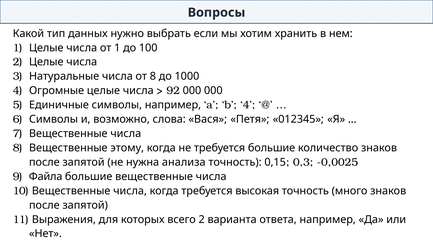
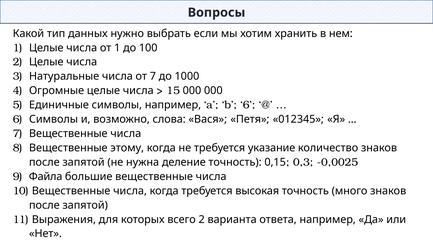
от 8: 8 -> 7 (153, 76)
92: 92 -> 15 (173, 91)
b 4: 4 -> 6 (248, 105)
требуется большие: большие -> указание (272, 148)
анализа: анализа -> деление (184, 162)
